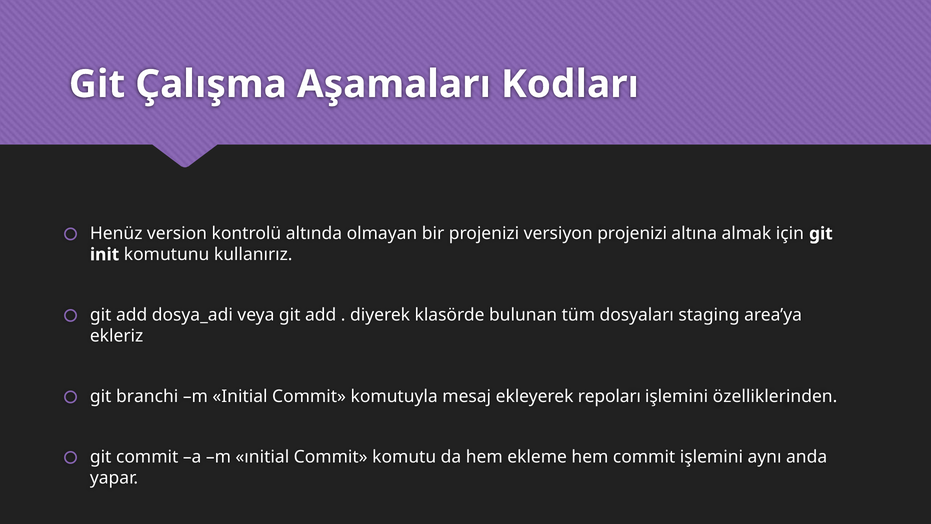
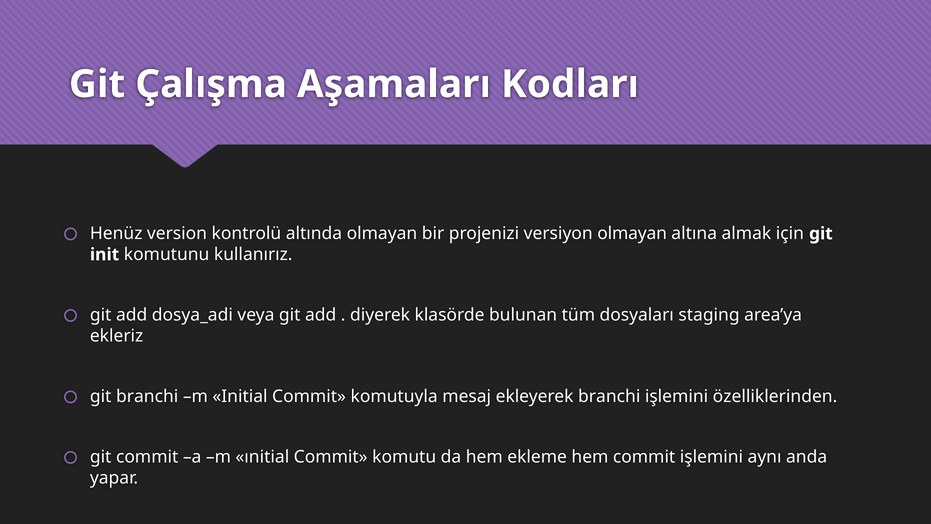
versiyon projenizi: projenizi -> olmayan (632, 233)
ekleyerek repoları: repoları -> branchi (609, 396)
